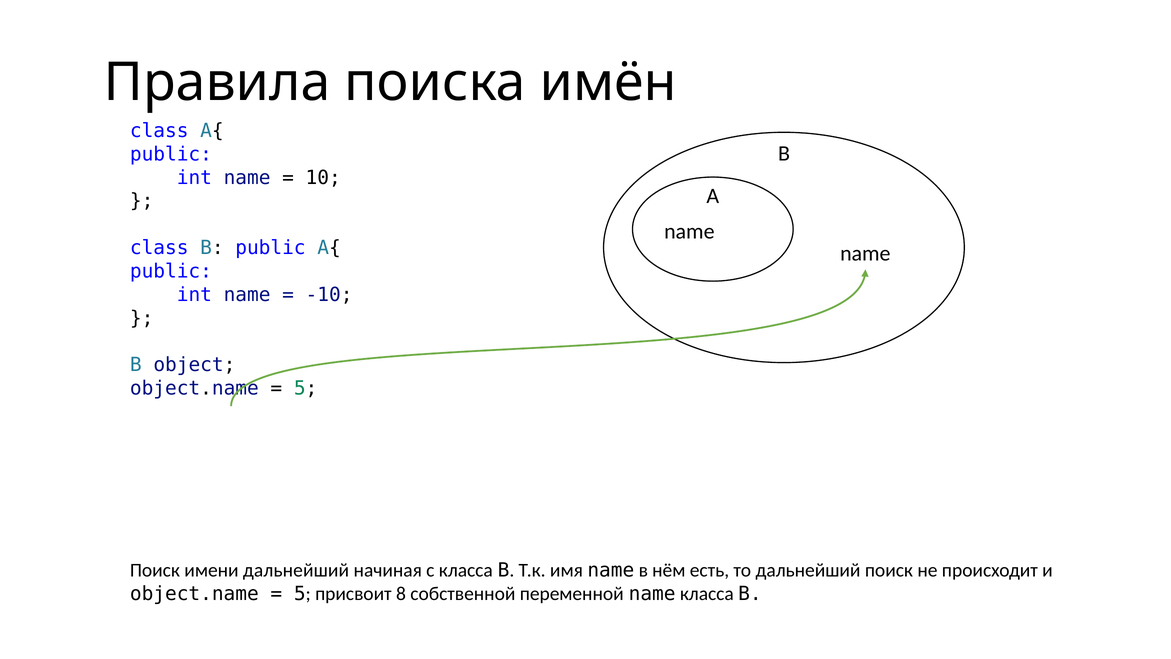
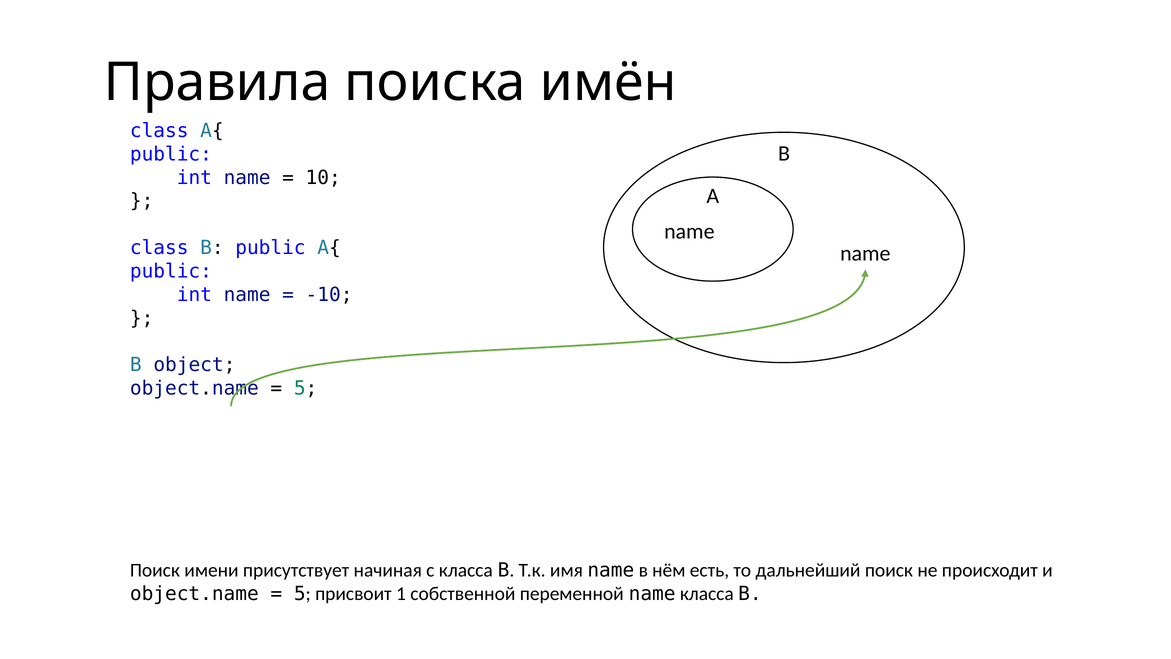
имени дальнейший: дальнейший -> присутствует (296, 570)
8: 8 -> 1 (401, 594)
